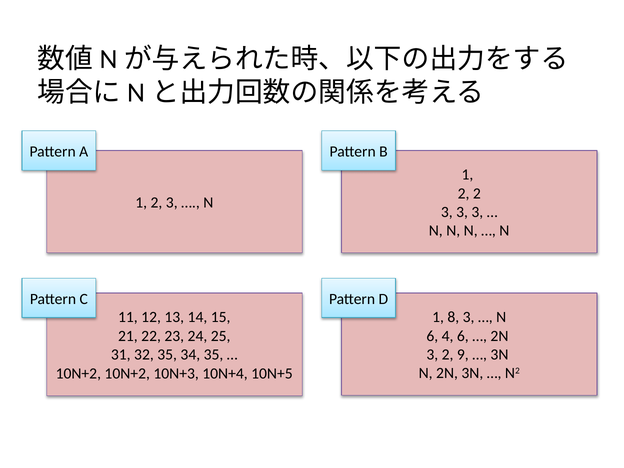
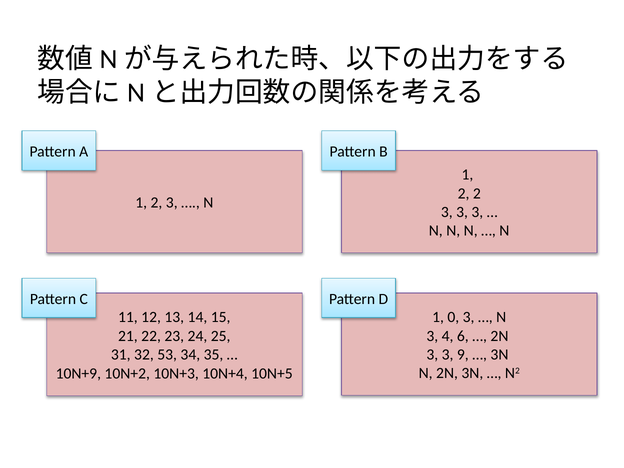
8: 8 -> 0 (453, 317)
6: 6 -> 3 (432, 336)
2: 2 -> 3 (448, 355)
32 35: 35 -> 53 (167, 355)
10N+2: 10N+2 -> 10N+9 (78, 374)
